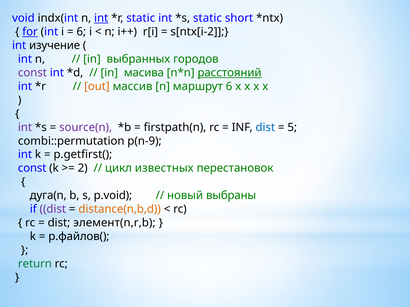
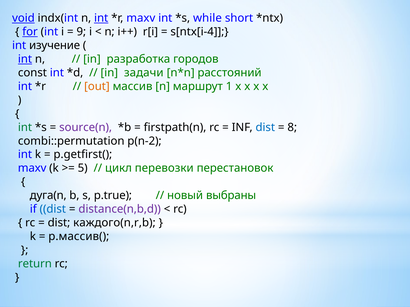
void underline: none -> present (23, 18)
static: static -> maxv (141, 18)
static: static -> while (207, 18)
6: 6 -> 9 (81, 32)
s[ntx[i-2: s[ntx[i-2 -> s[ntx[i-4 (200, 32)
int underline: none -> present (25, 59)
выбранных: выбранных -> разработка (138, 59)
const colour: purple -> black (32, 73)
масива: масива -> задачи (144, 73)
расстояний underline: present -> none (230, 73)
маршрут 6: 6 -> 1 (229, 86)
int colour: purple -> green (25, 127)
5: 5 -> 8 (292, 127)
p(n-9: p(n-9 -> p(n-2 (145, 141)
const: const -> maxv (32, 168)
2: 2 -> 5 (83, 168)
известных: известных -> перевозки (164, 168)
p.void: p.void -> p.true (113, 196)
dist colour: purple -> blue (53, 210)
distance(n,b,d colour: orange -> purple (120, 210)
элемент(n,r,b: элемент(n,r,b -> каждого(n,r,b (114, 223)
p.файлов(: p.файлов( -> p.массив( (79, 237)
